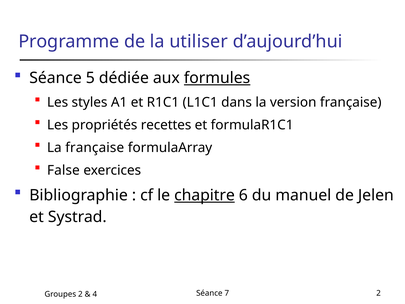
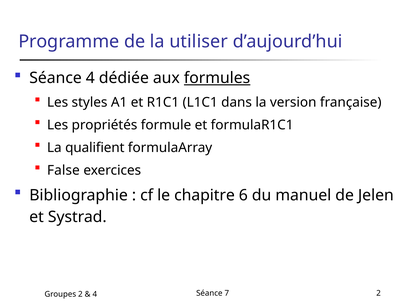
Séance 5: 5 -> 4 (90, 78)
recettes: recettes -> formule (166, 125)
La française: française -> qualifient (95, 148)
chapitre underline: present -> none (204, 195)
